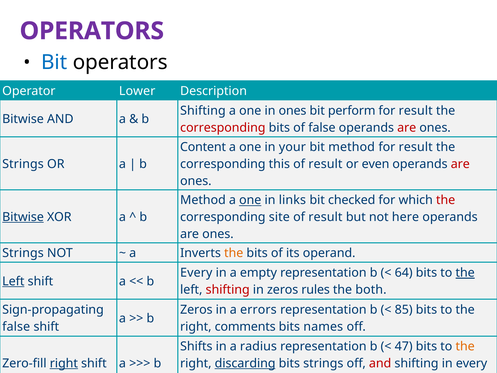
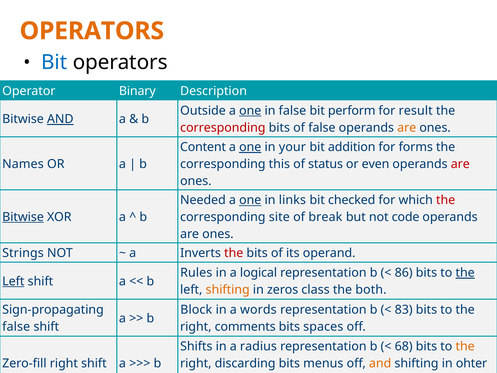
OPERATORS colour: purple -> orange (92, 31)
Lower: Lower -> Binary (137, 91)
Shifting: Shifting -> Outside (203, 111)
one underline: none -> present (250, 111)
in ones: ones -> false (292, 111)
AND underline: none -> present (60, 119)
are colour: red -> orange (407, 127)
one underline: none -> present (250, 147)
bit method: method -> addition (352, 147)
result: result -> forms (416, 147)
Strings: Strings -> Names (23, 164)
result: result -> status (326, 164)
Method: Method -> Needed (203, 200)
result: result -> break (325, 217)
here: here -> code (406, 217)
the colour: orange -> red (234, 253)
Every: Every -> Rules (196, 273)
empty: empty -> logical (259, 273)
64: 64 -> 86 (404, 273)
shifting colour: red -> orange (228, 290)
rules: rules -> class (316, 290)
Zeros: Zeros -> Block (196, 310)
errors: errors -> words (258, 310)
85: 85 -> 83 (404, 310)
names: names -> spaces (323, 327)
47: 47 -> 68 (404, 346)
right underline: present -> none (64, 363)
discarding underline: present -> none (245, 363)
bits strings: strings -> menus (323, 363)
and colour: red -> orange (380, 363)
in every: every -> ohter (472, 363)
